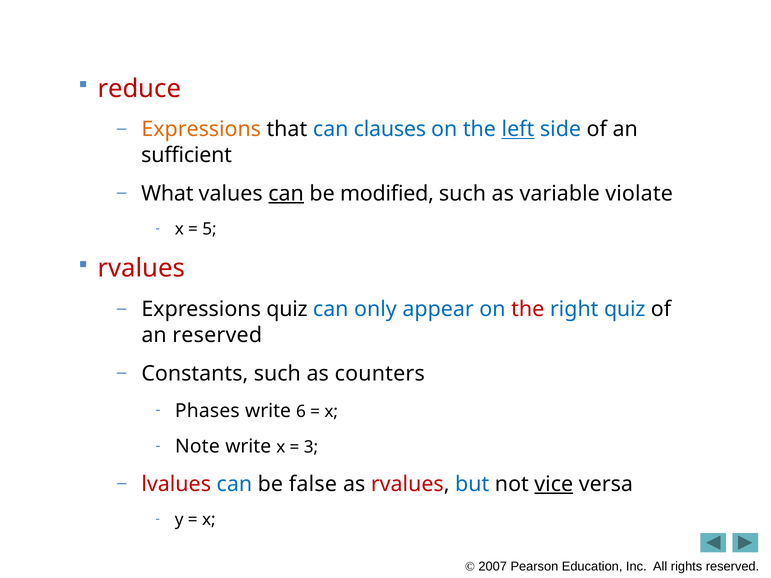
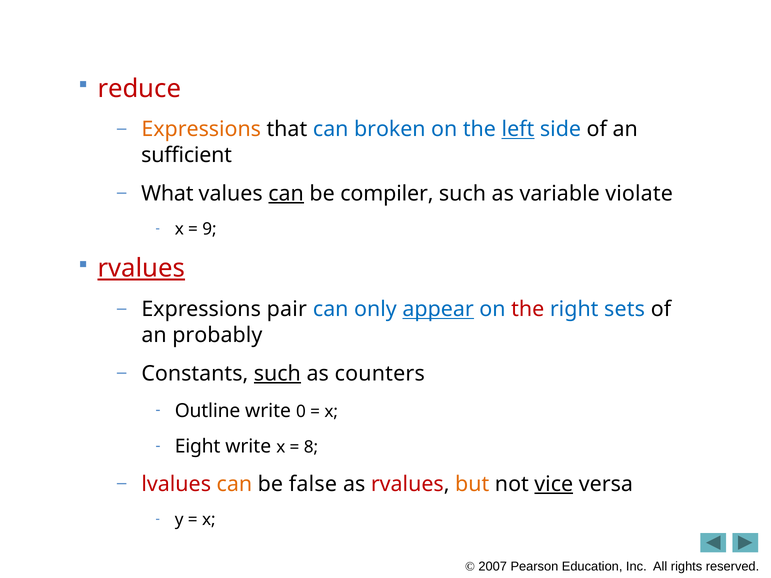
clauses: clauses -> broken (390, 129)
modified: modified -> compiler (387, 194)
5: 5 -> 9 (210, 229)
rvalues underline: none -> present (141, 269)
Expressions quiz: quiz -> pair (287, 309)
appear underline: none -> present (438, 309)
right quiz: quiz -> sets (625, 309)
an reserved: reserved -> probably (217, 335)
such underline: none -> present (277, 374)
Phases: Phases -> Outline (208, 411)
6: 6 -> 0 (301, 412)
Note: Note -> Eight (198, 447)
3: 3 -> 8 (311, 448)
can colour: blue -> orange (234, 484)
but colour: blue -> orange (472, 484)
